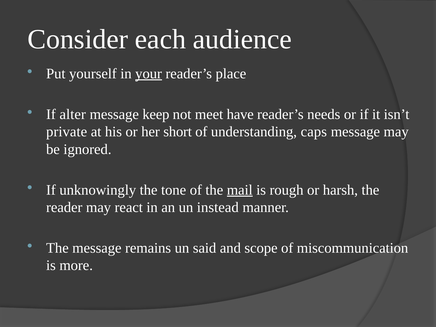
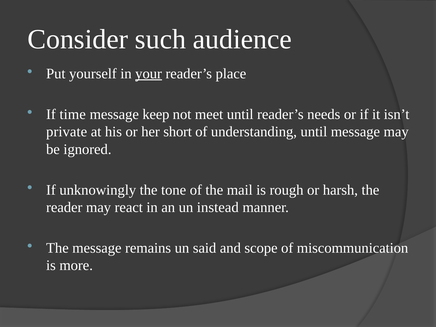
each: each -> such (160, 39)
alter: alter -> time (73, 114)
meet have: have -> until (240, 114)
understanding caps: caps -> until (314, 132)
mail underline: present -> none (240, 190)
